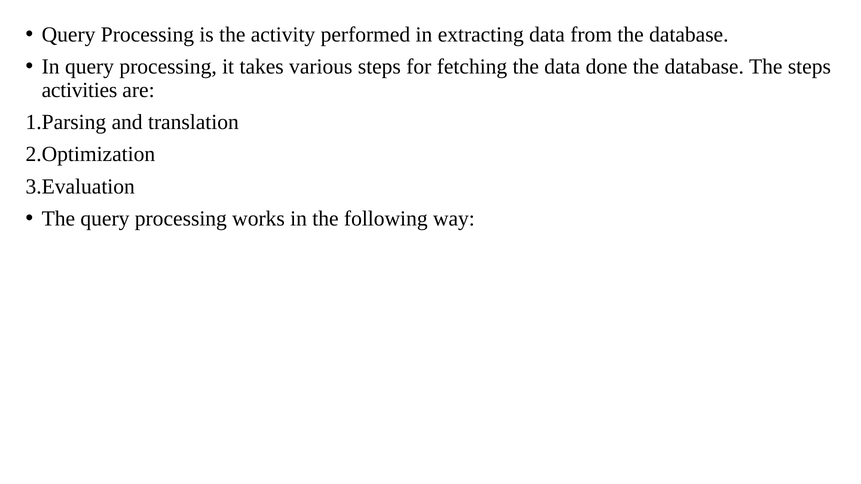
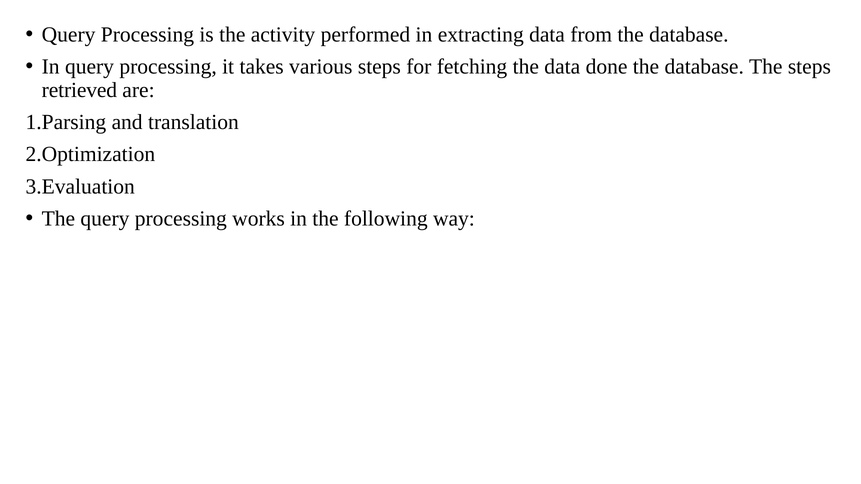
activities: activities -> retrieved (79, 90)
